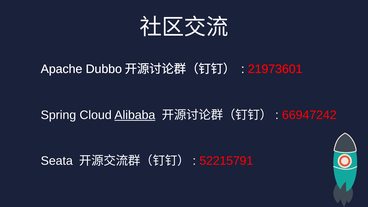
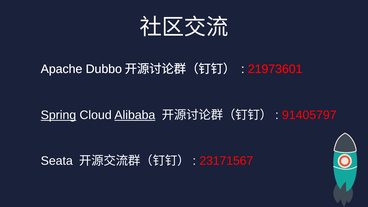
Spring underline: none -> present (58, 115)
66947242: 66947242 -> 91405797 (309, 115)
52215791: 52215791 -> 23171567 (226, 161)
